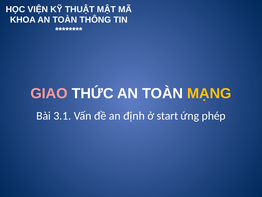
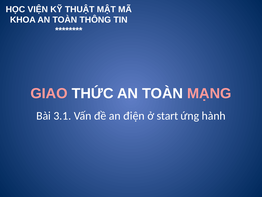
MẠNG colour: yellow -> pink (209, 93)
định: định -> điện (134, 116)
phép: phép -> hành (214, 116)
